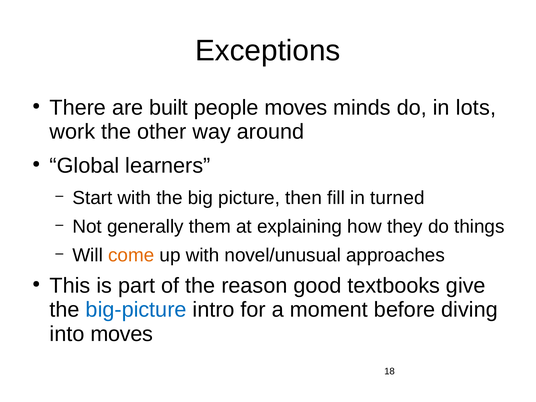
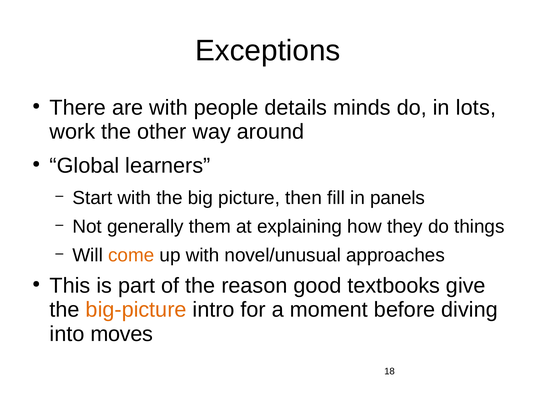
are built: built -> with (168, 108)
people moves: moves -> details (296, 108)
turned: turned -> panels (398, 198)
big-picture colour: blue -> orange (136, 310)
